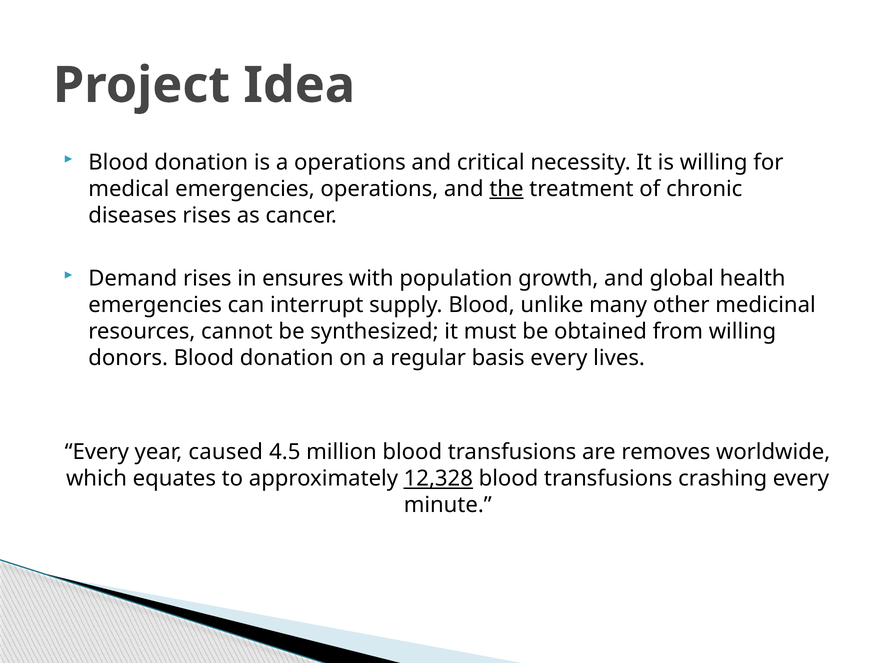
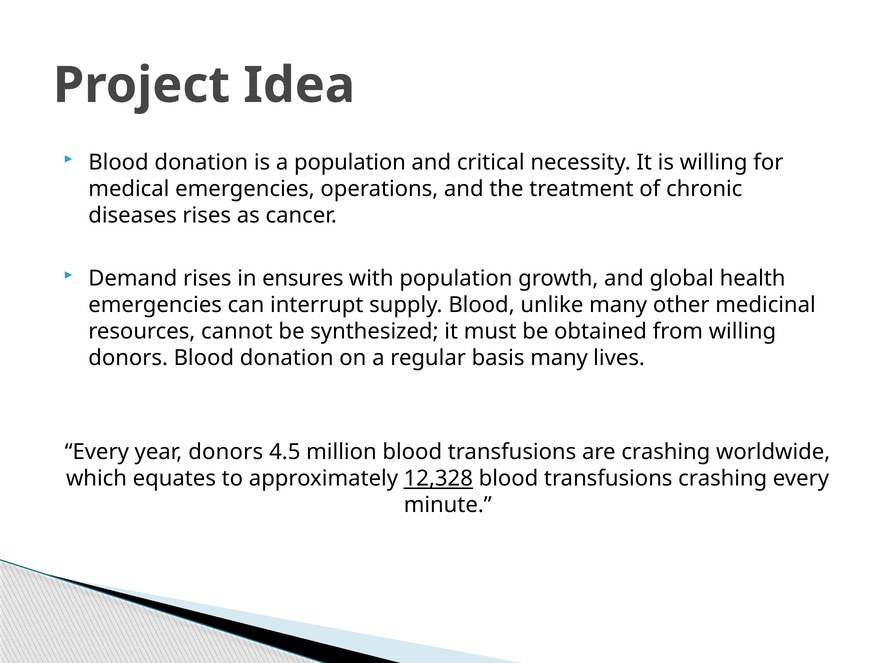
a operations: operations -> population (350, 163)
the underline: present -> none (506, 189)
basis every: every -> many (559, 358)
year caused: caused -> donors (226, 453)
are removes: removes -> crashing (666, 453)
